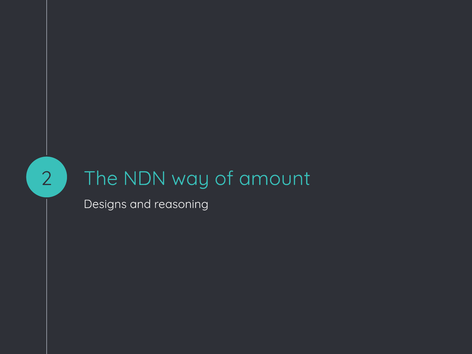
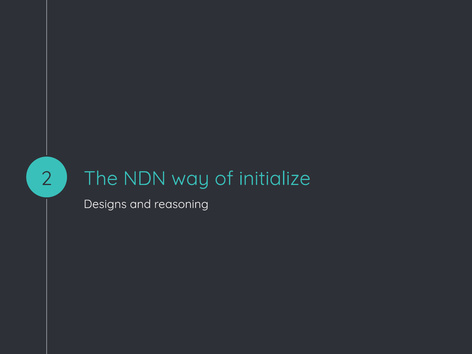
amount: amount -> initialize (275, 179)
